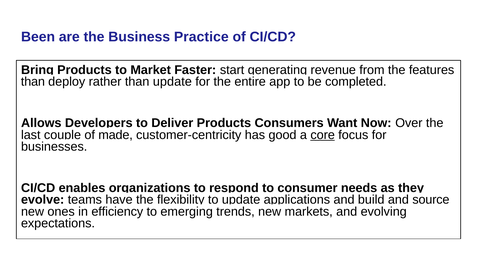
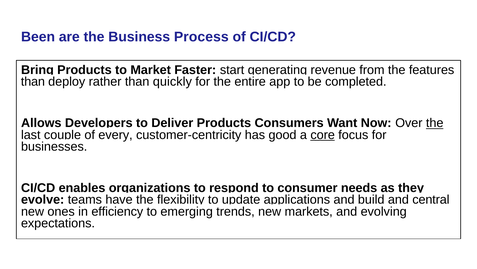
Practice: Practice -> Process (201, 37)
than update: update -> quickly (172, 82)
the underline: none -> present (435, 123)
made: made -> every (116, 135)
source: source -> central (431, 199)
